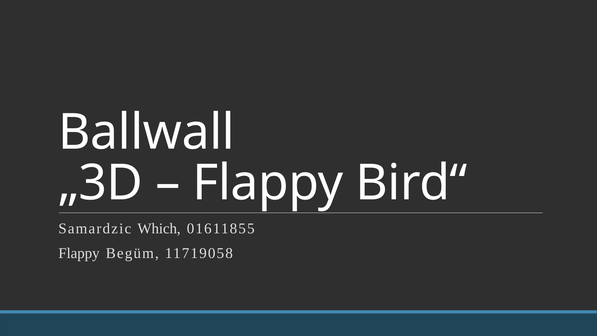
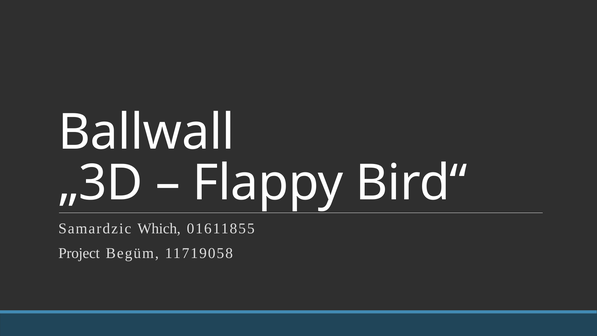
Flappy: Flappy -> Project (79, 253)
